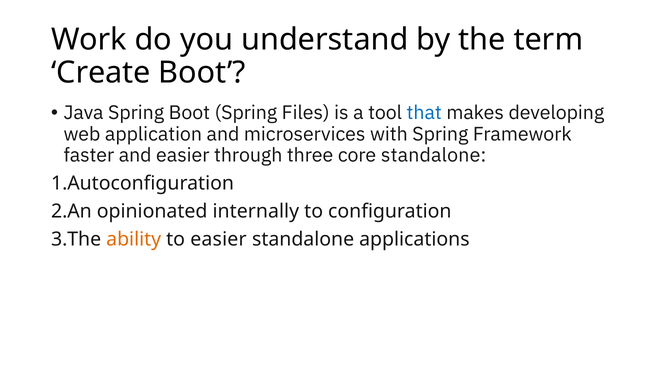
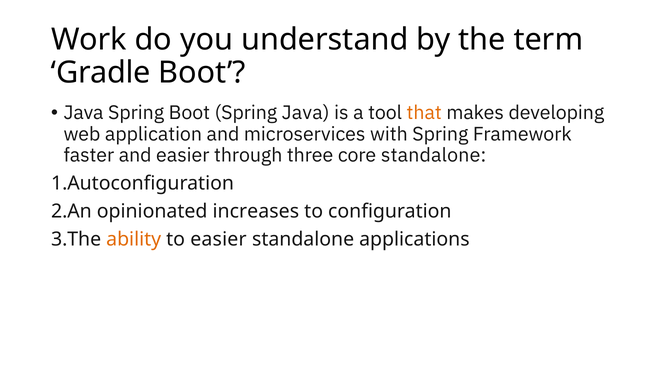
Create: Create -> Gradle (101, 73)
Spring Files: Files -> Java (306, 113)
that colour: blue -> orange (424, 113)
internally: internally -> increases (256, 211)
